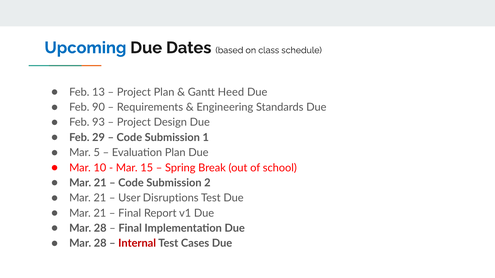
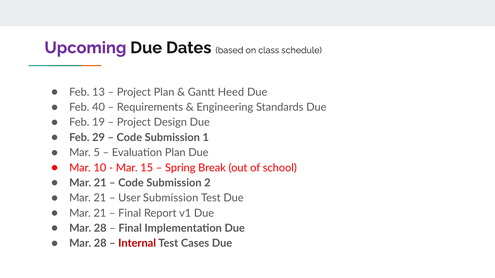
Upcoming colour: blue -> purple (85, 48)
90: 90 -> 40 (99, 107)
93: 93 -> 19 (99, 123)
User Disruptions: Disruptions -> Submission (171, 198)
